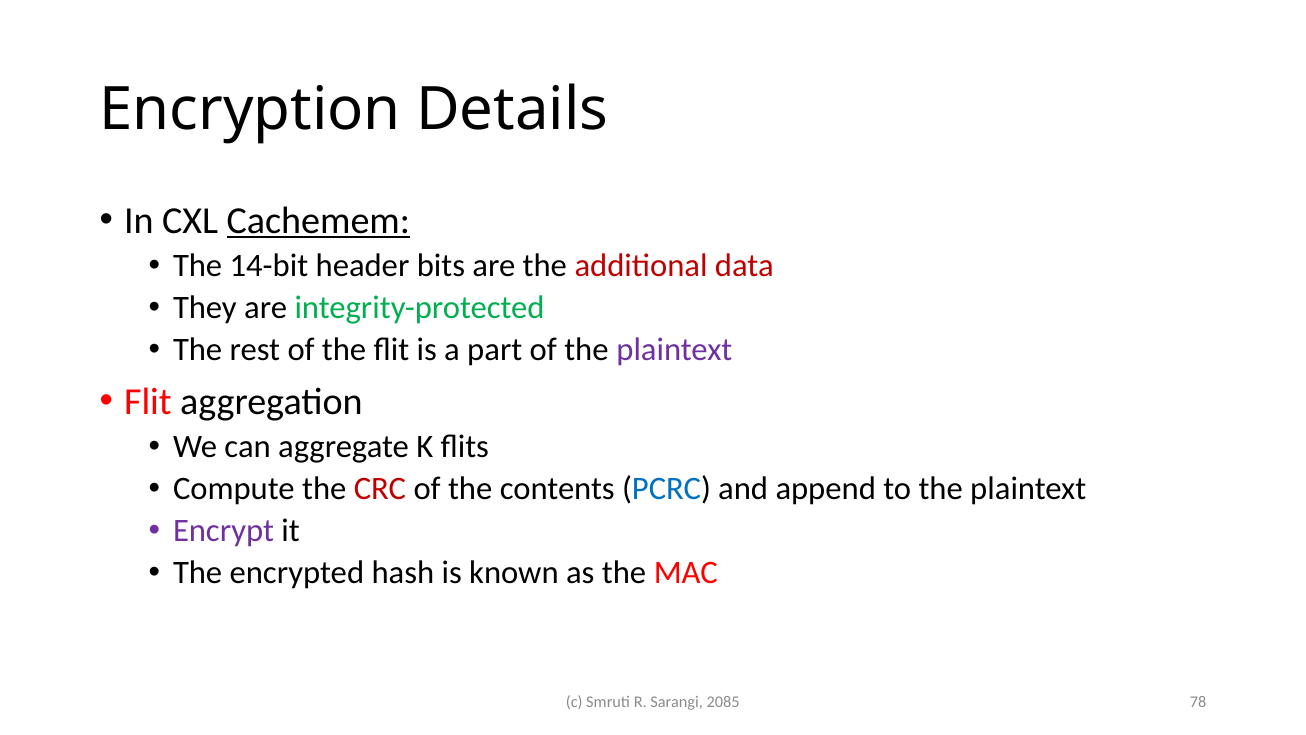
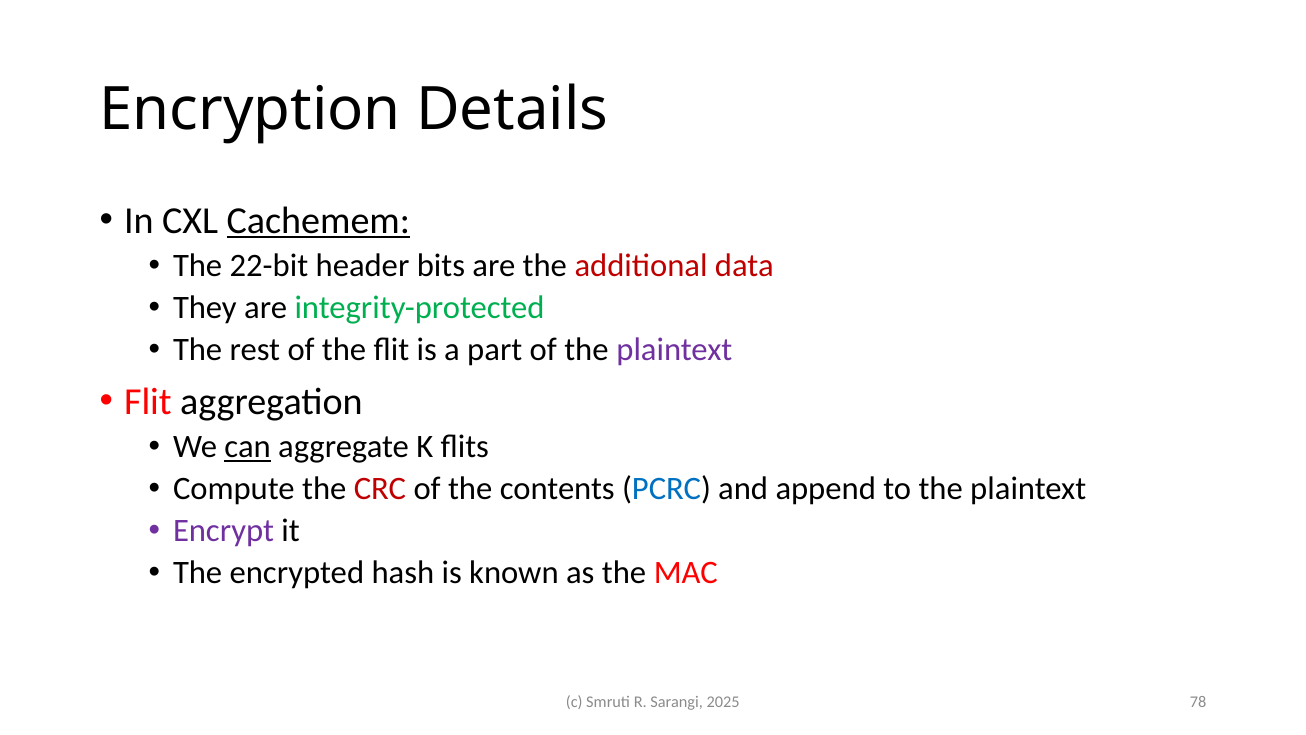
14-bit: 14-bit -> 22-bit (269, 266)
can underline: none -> present (248, 447)
2085: 2085 -> 2025 (723, 701)
